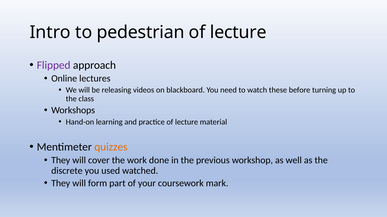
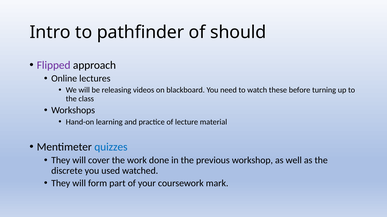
pedestrian: pedestrian -> pathfinder (141, 33)
lecture: lecture -> should (238, 33)
quizzes colour: orange -> blue (111, 147)
